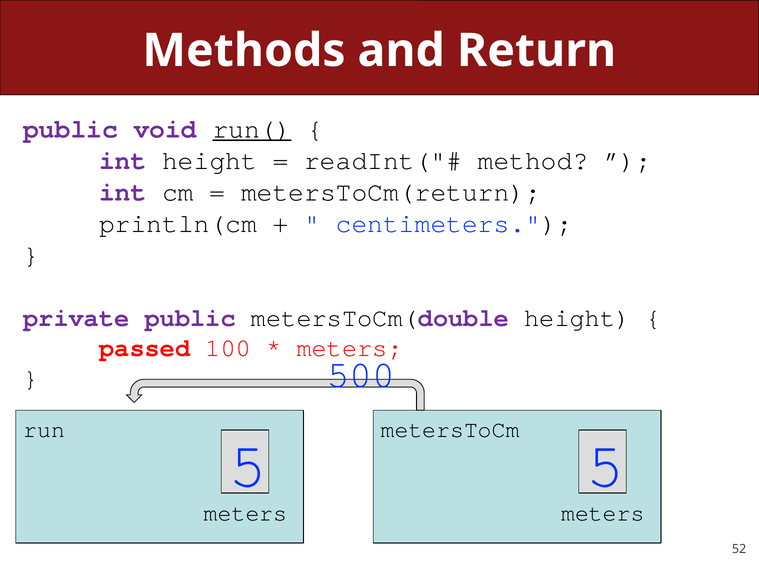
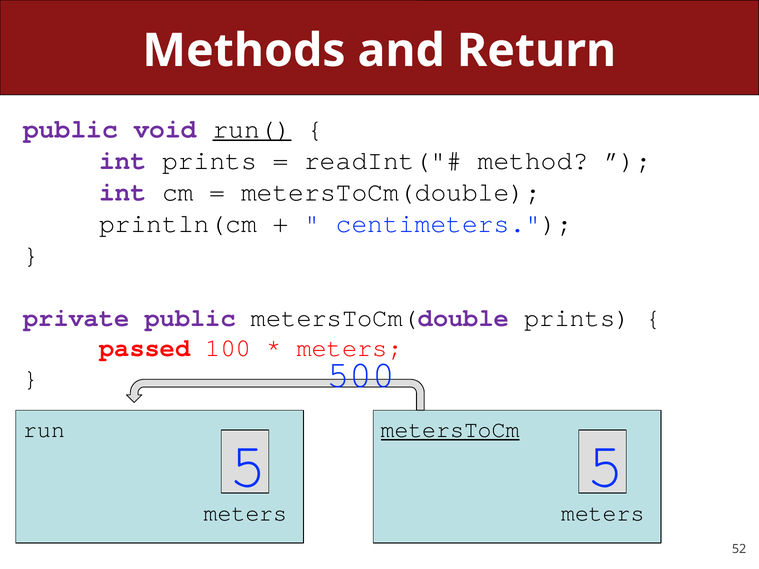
int height: height -> prints (210, 160)
metersToCm(return: metersToCm(return -> metersToCm(double (391, 192)
metersToCm(double height: height -> prints (577, 318)
metersToCm underline: none -> present (450, 430)
